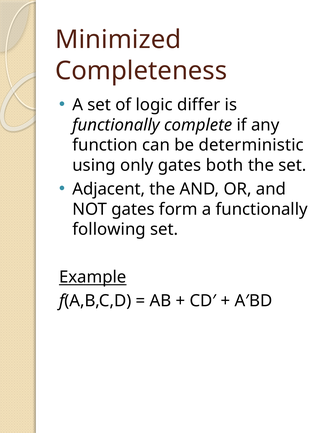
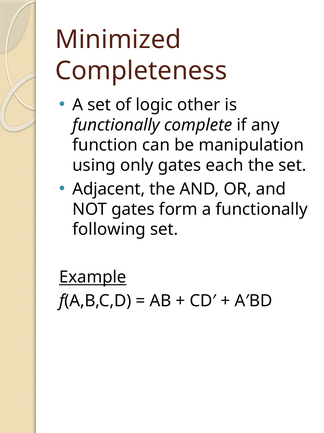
differ: differ -> other (199, 105)
deterministic: deterministic -> manipulation (251, 145)
both: both -> each (225, 165)
